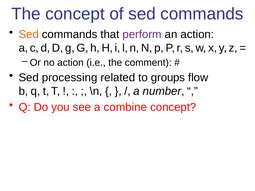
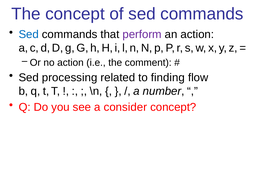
Sed colour: orange -> blue (29, 34)
groups: groups -> finding (168, 78)
combine: combine -> consider (125, 107)
